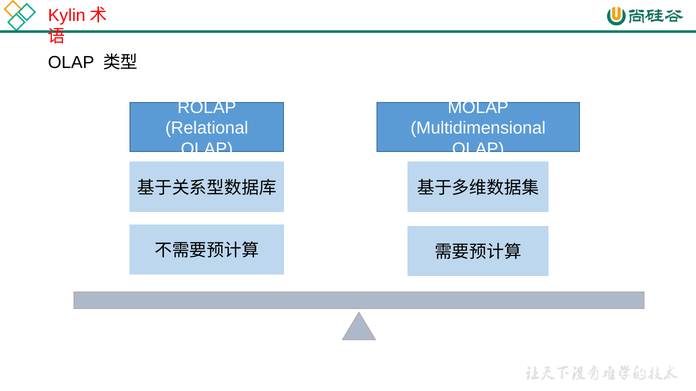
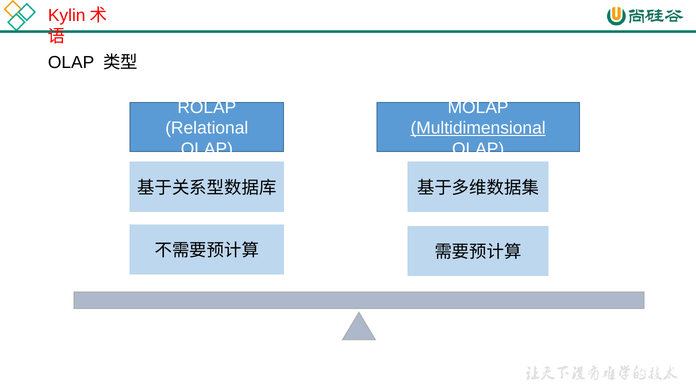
Multidimensional underline: none -> present (478, 128)
